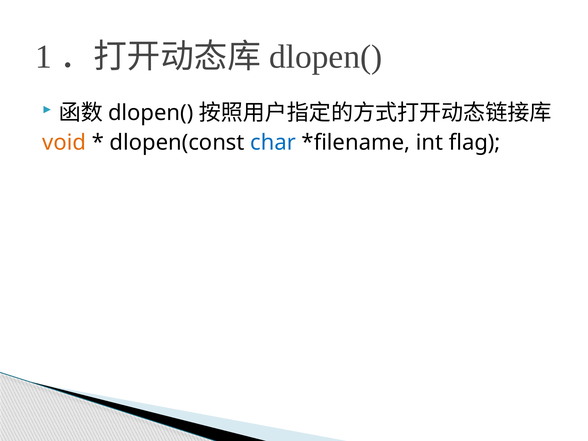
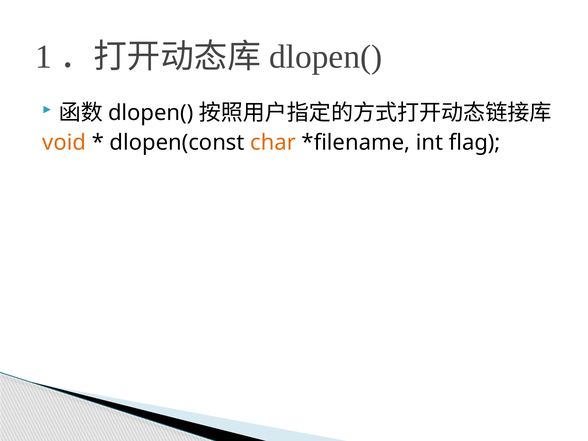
char colour: blue -> orange (273, 143)
